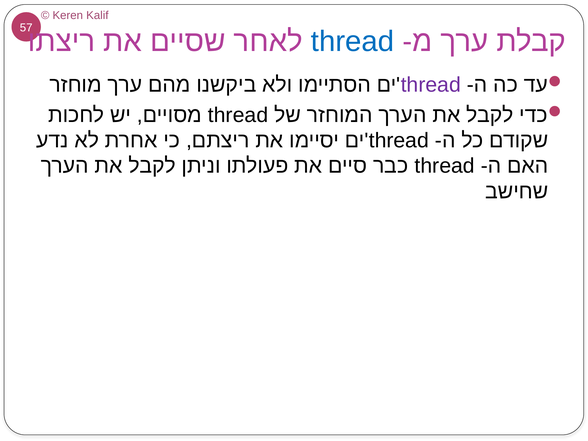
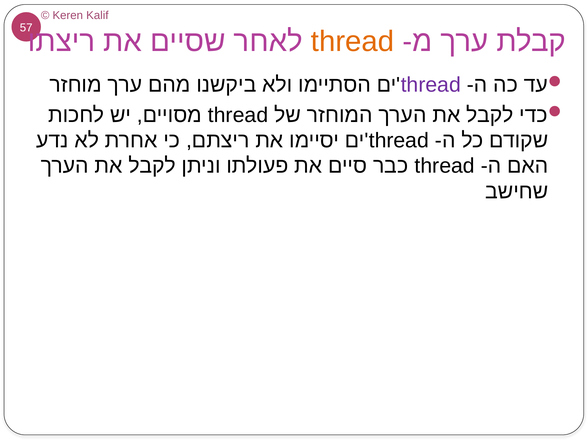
thread colour: blue -> orange (353, 42)
